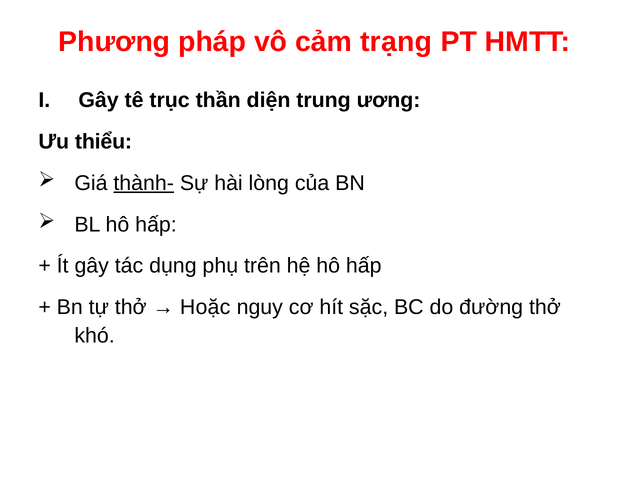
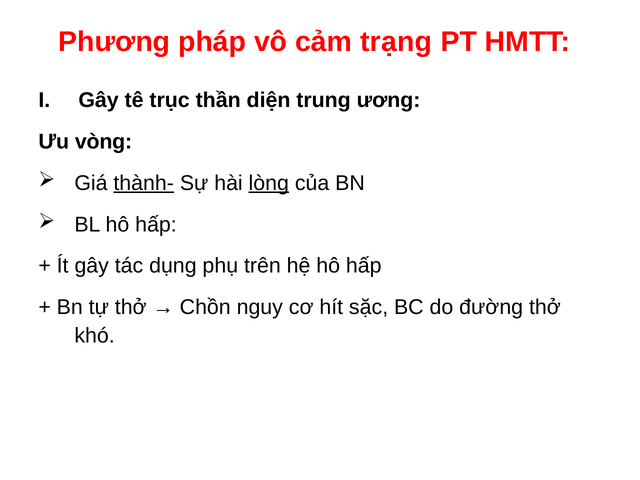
thiểu: thiểu -> vòng (104, 142)
lòng underline: none -> present (269, 183)
Hoặc: Hoặc -> Chồn (205, 307)
